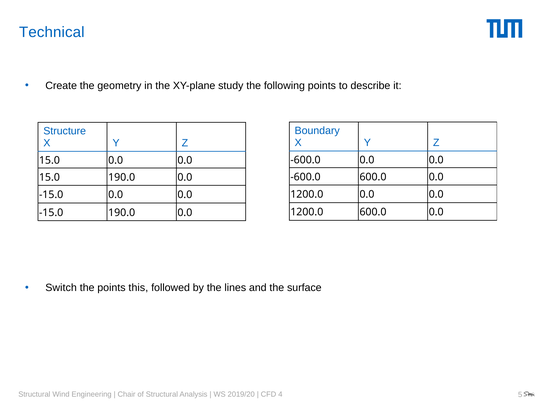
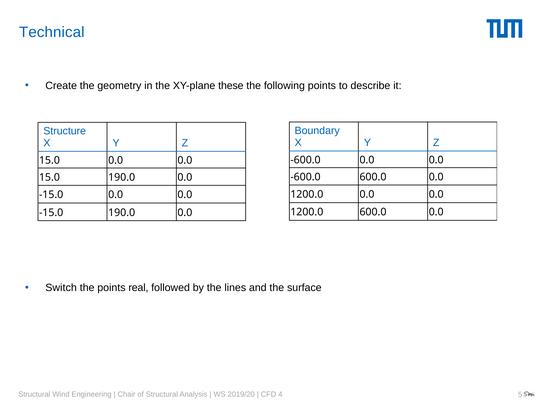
study: study -> these (231, 86)
this: this -> real (138, 288)
